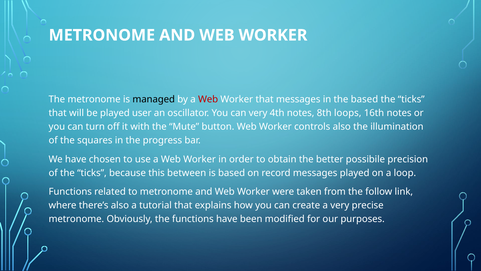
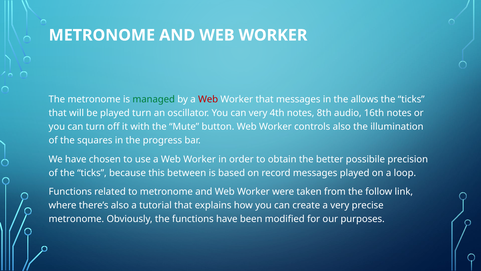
managed colour: black -> green (154, 99)
the based: based -> allows (365, 99)
played user: user -> turn (142, 113)
loops: loops -> audio (348, 113)
